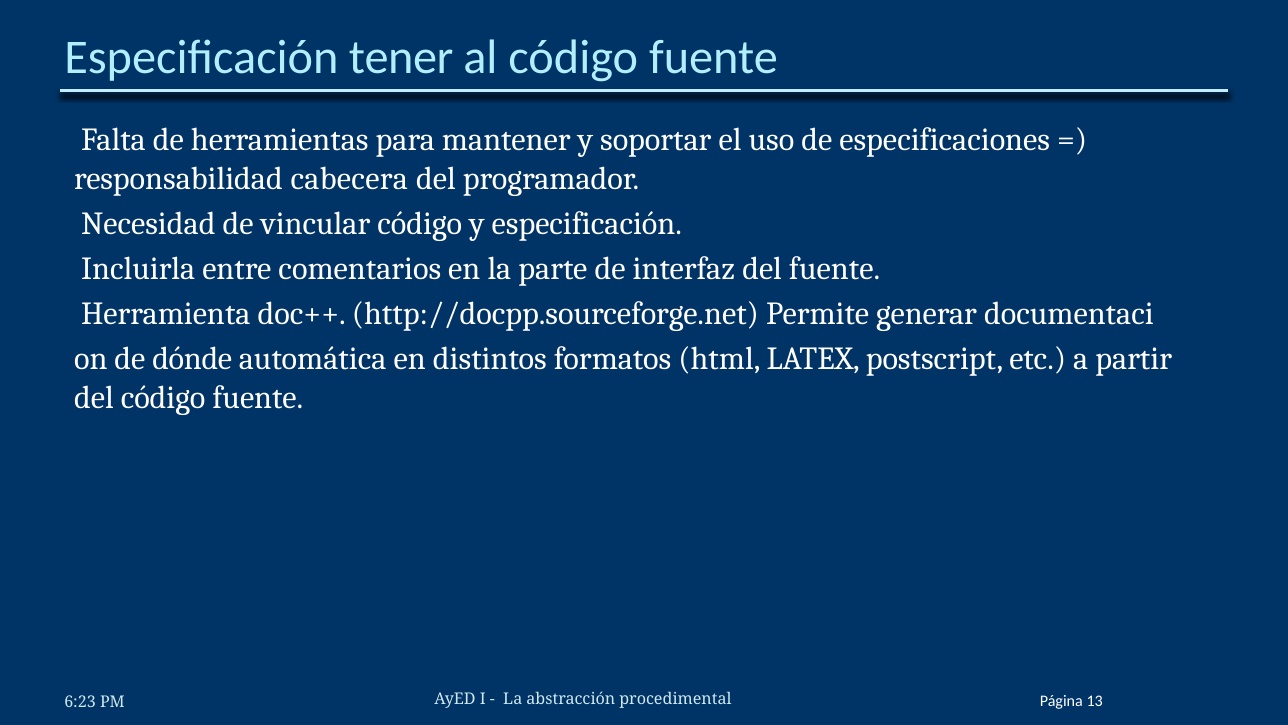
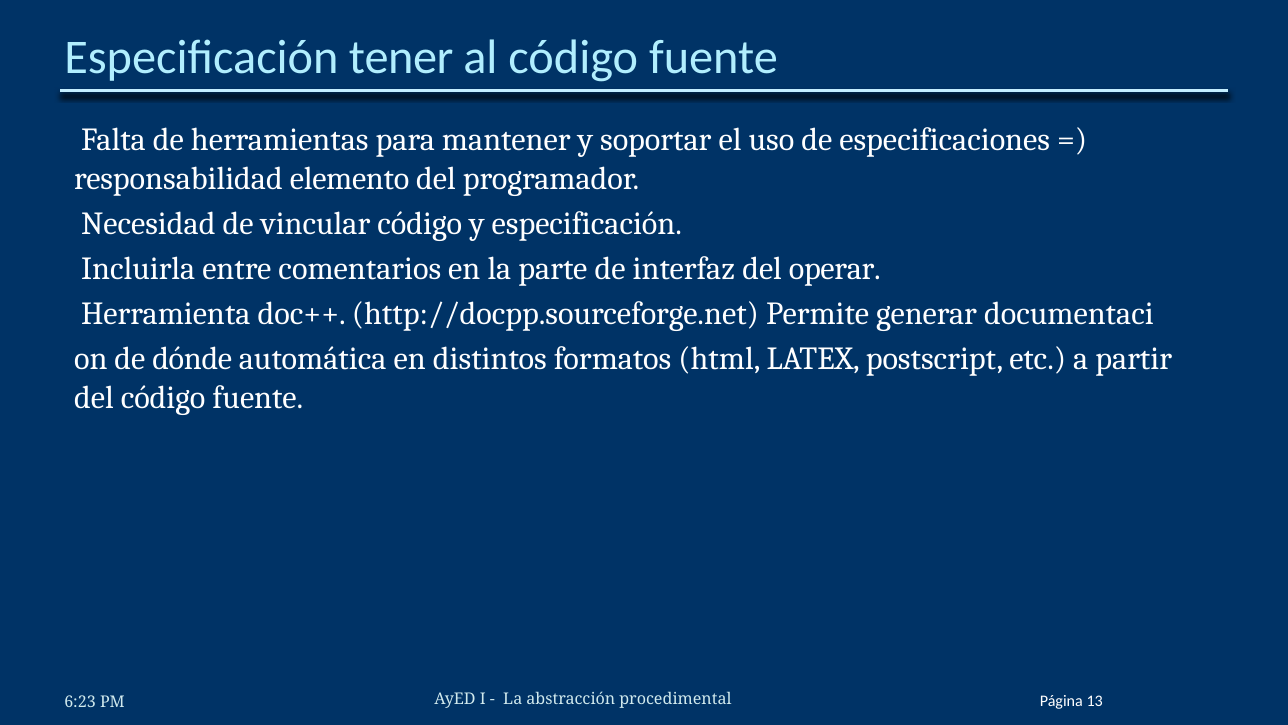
cabecera: cabecera -> elemento (350, 178)
del fuente: fuente -> operar (835, 268)
